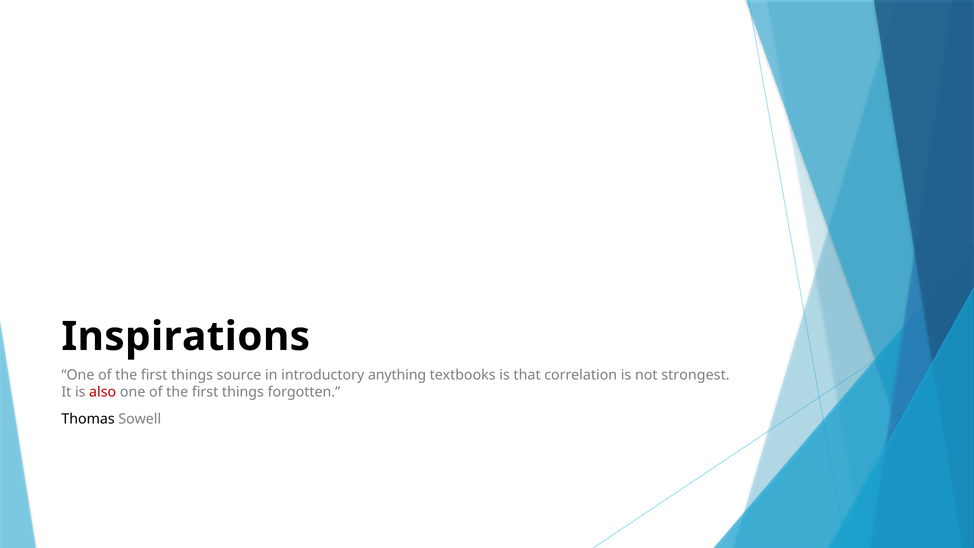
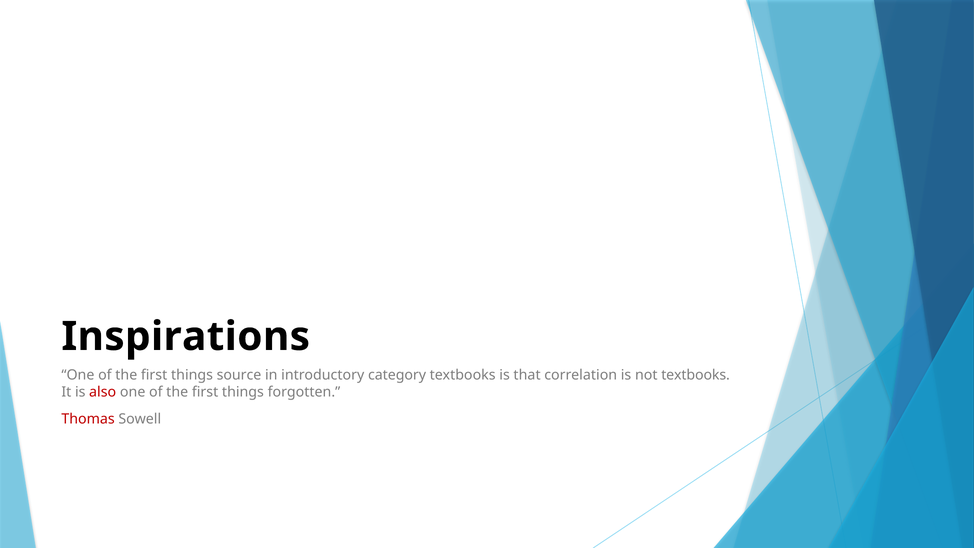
anything: anything -> category (397, 375)
not strongest: strongest -> textbooks (696, 375)
Thomas colour: black -> red (88, 419)
